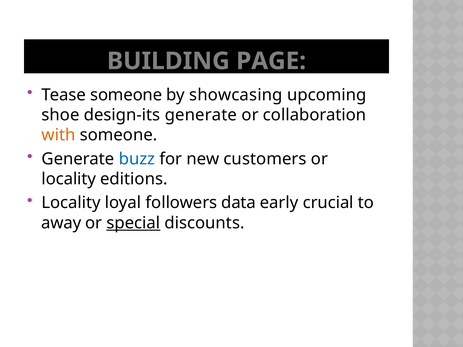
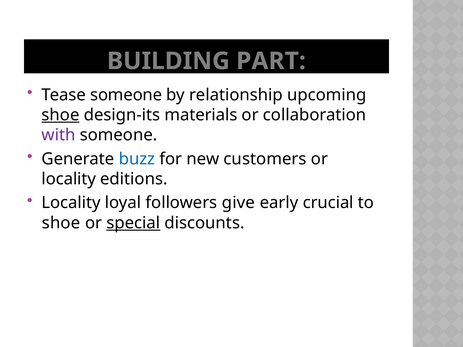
PAGE: PAGE -> PART (271, 61)
showcasing: showcasing -> relationship (236, 95)
shoe underline: none -> present (61, 115)
design-its generate: generate -> materials (201, 115)
with colour: orange -> purple (58, 135)
data: data -> give (238, 203)
away: away -> shoe (61, 223)
